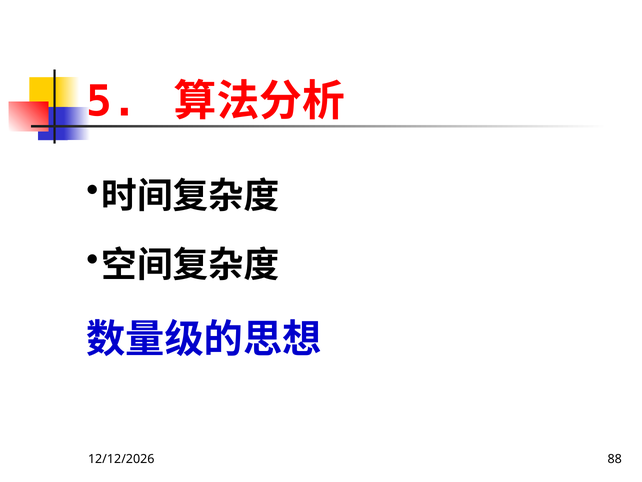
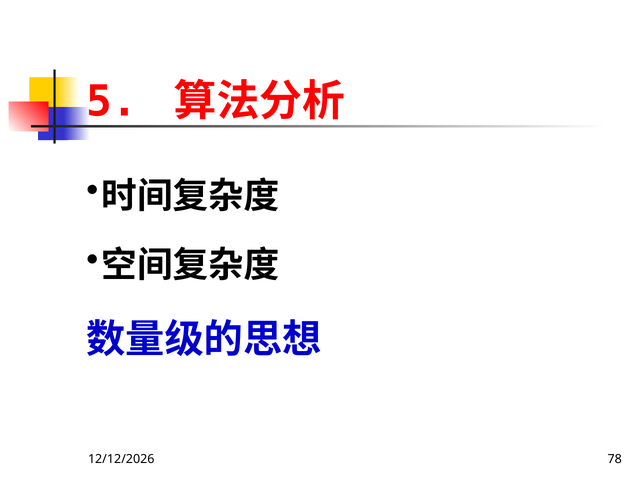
88: 88 -> 78 (615, 459)
